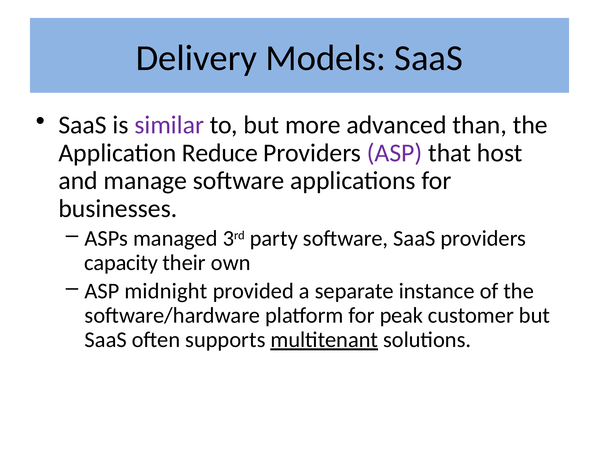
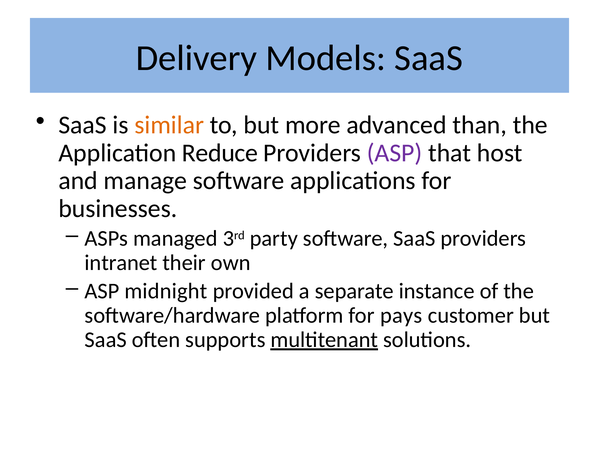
similar colour: purple -> orange (169, 125)
capacity: capacity -> intranet (121, 263)
peak: peak -> pays (401, 316)
